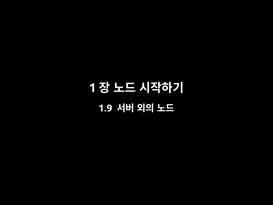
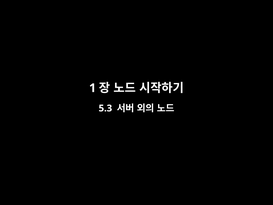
1.9: 1.9 -> 5.3 (105, 108)
